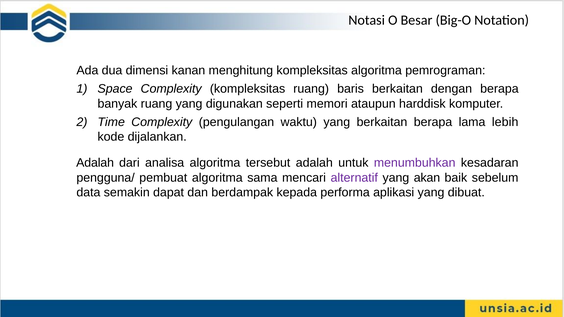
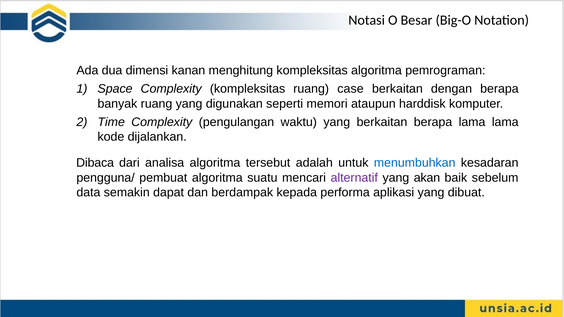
baris: baris -> case (350, 89)
lama lebih: lebih -> lama (505, 122)
Adalah: Adalah -> Dibaca (95, 163)
menumbuhkan colour: purple -> blue (415, 163)
sama: sama -> suatu (262, 178)
